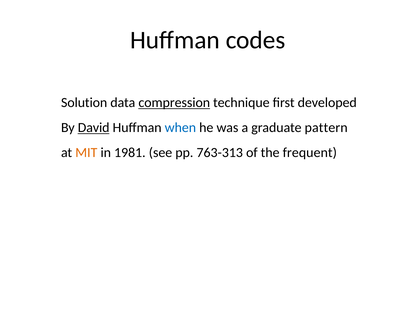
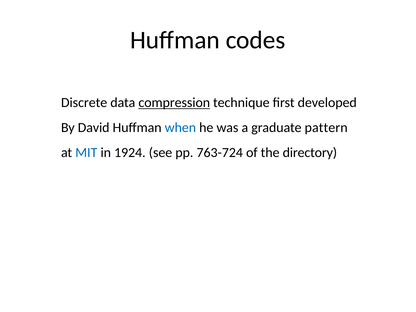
Solution: Solution -> Discrete (84, 103)
David underline: present -> none (94, 128)
MIT colour: orange -> blue (86, 153)
1981: 1981 -> 1924 (130, 153)
763-313: 763-313 -> 763-724 (220, 153)
frequent: frequent -> directory (310, 153)
